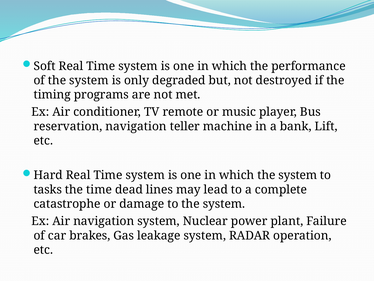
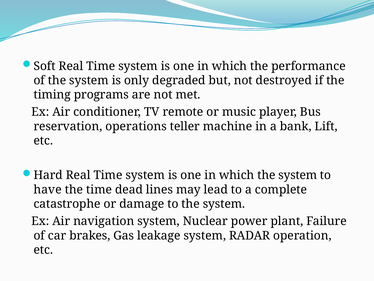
reservation navigation: navigation -> operations (136, 126)
tasks: tasks -> have (48, 189)
